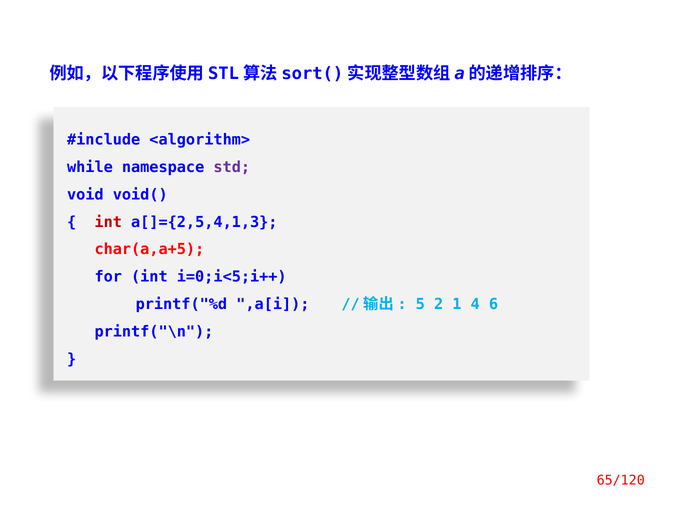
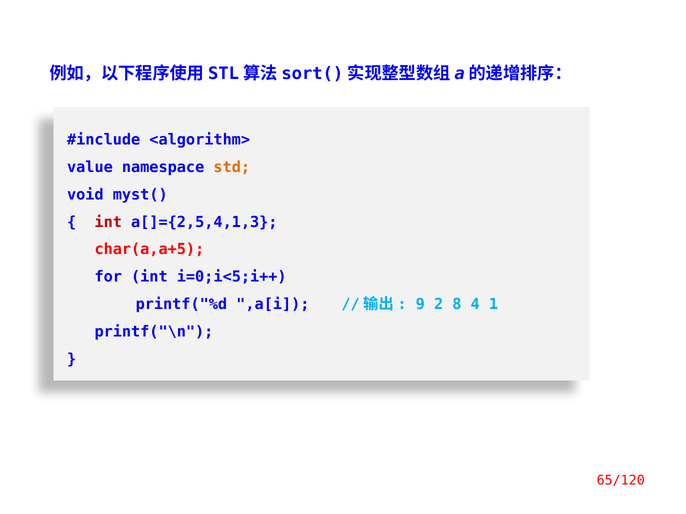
while: while -> value (90, 167)
std colour: purple -> orange (232, 167)
void(: void( -> myst( (140, 195)
5: 5 -> 9 (420, 305)
1: 1 -> 8 (457, 305)
6: 6 -> 1 (493, 305)
